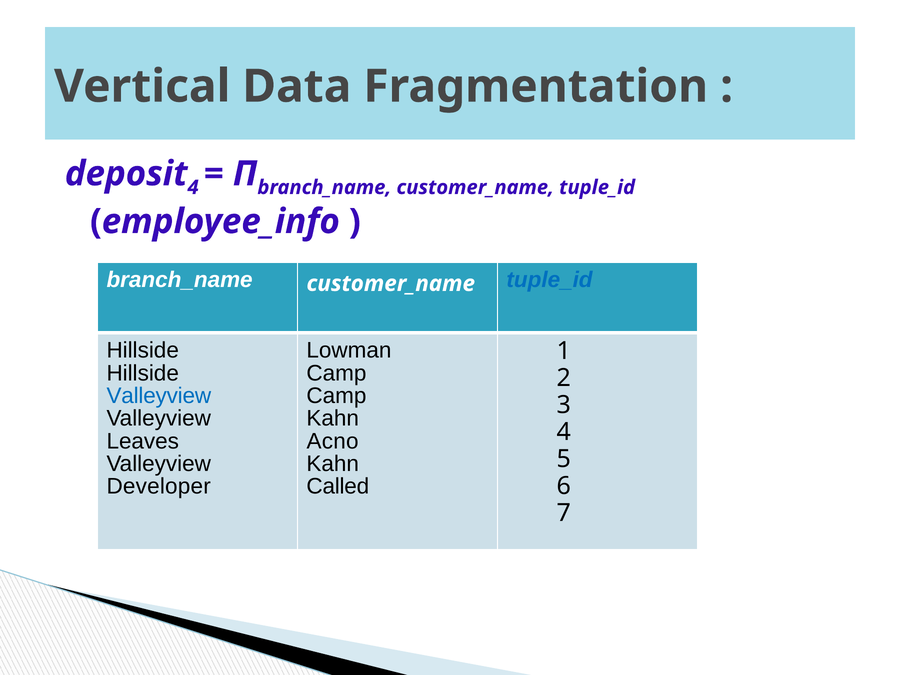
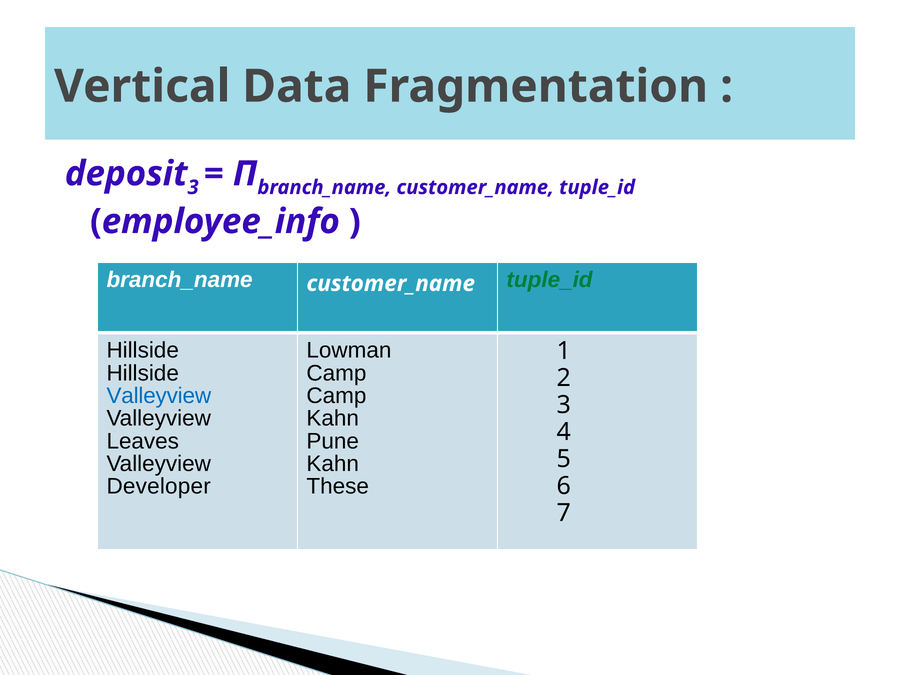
4: 4 -> 3 (193, 187)
tuple_id colour: blue -> green (550, 280)
Acno: Acno -> Pune (333, 441)
Called: Called -> These (338, 487)
